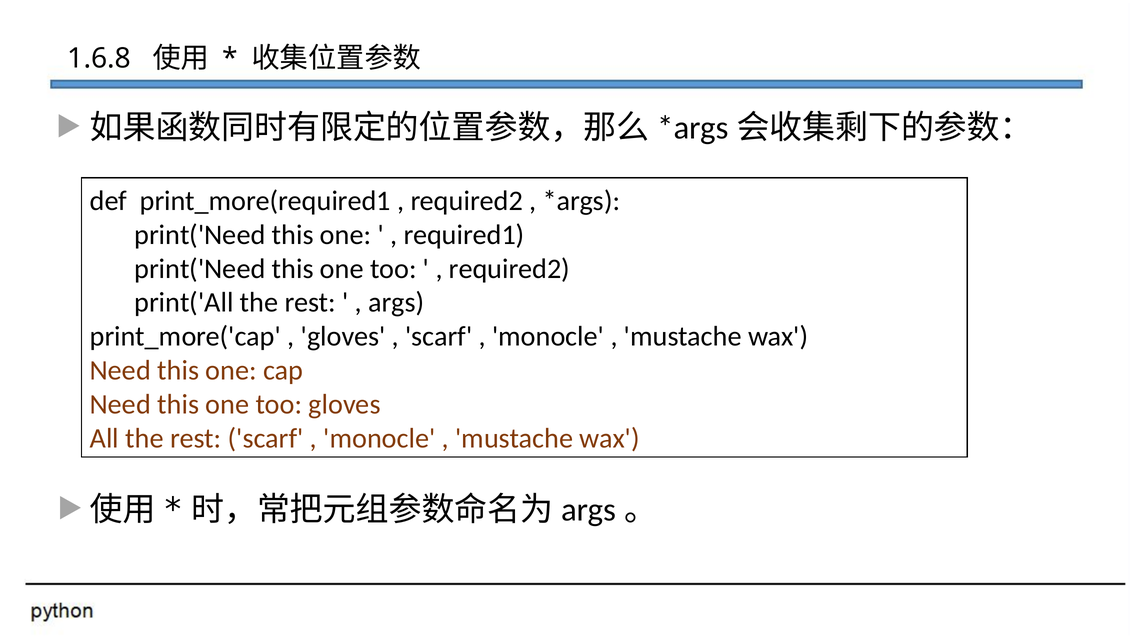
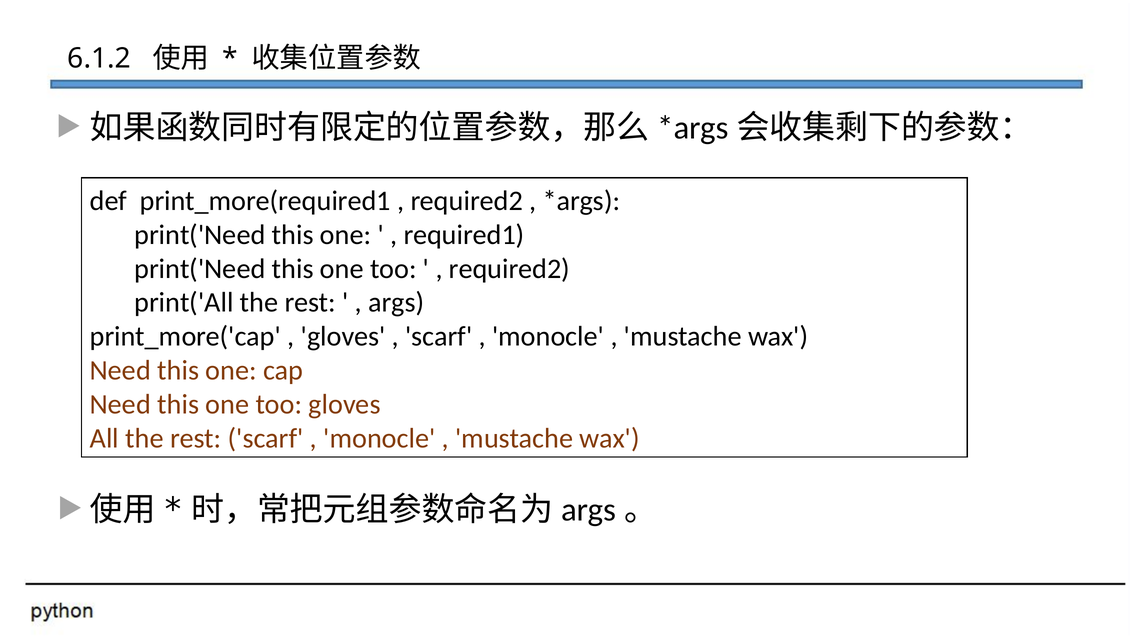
1.6.8: 1.6.8 -> 6.1.2 (99, 58)
